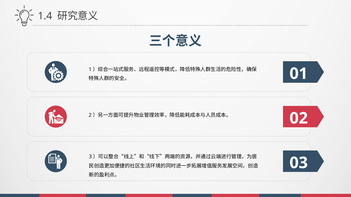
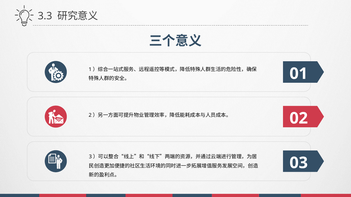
1.4: 1.4 -> 3.3 (45, 16)
